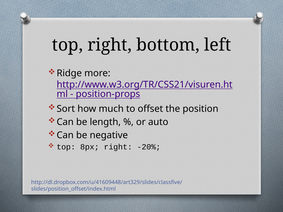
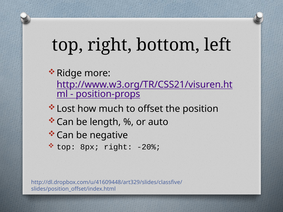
Sort: Sort -> Lost (66, 109)
